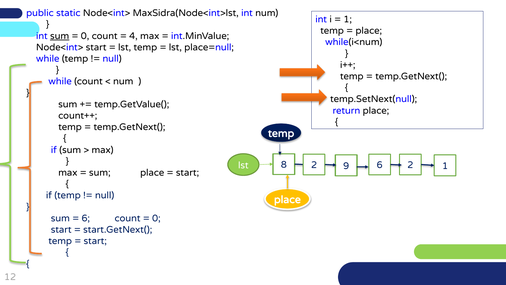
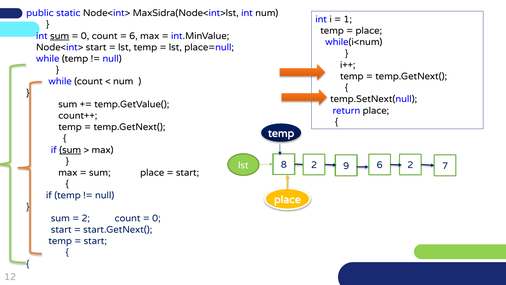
4: 4 -> 6 (133, 36)
sum underline: none -> present (70, 150)
2 1: 1 -> 7 (445, 166)
6: 6 -> 2 (86, 218)
